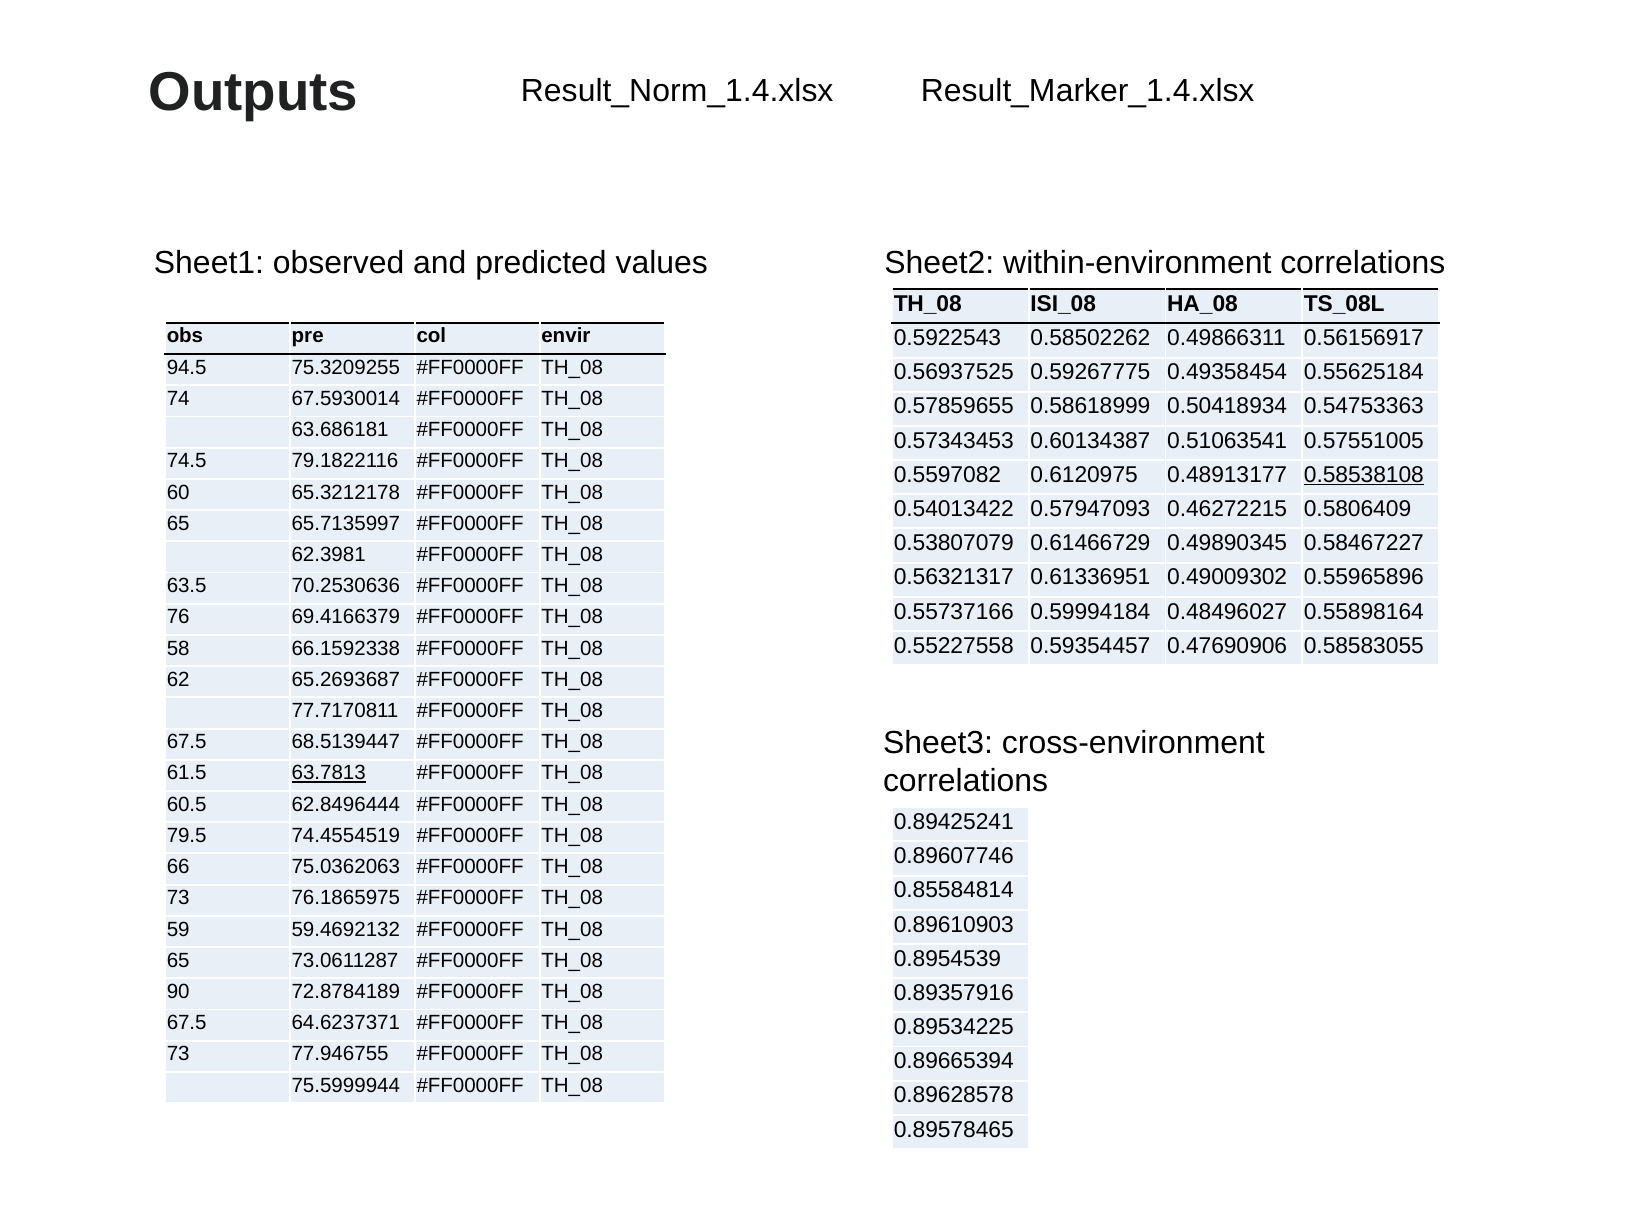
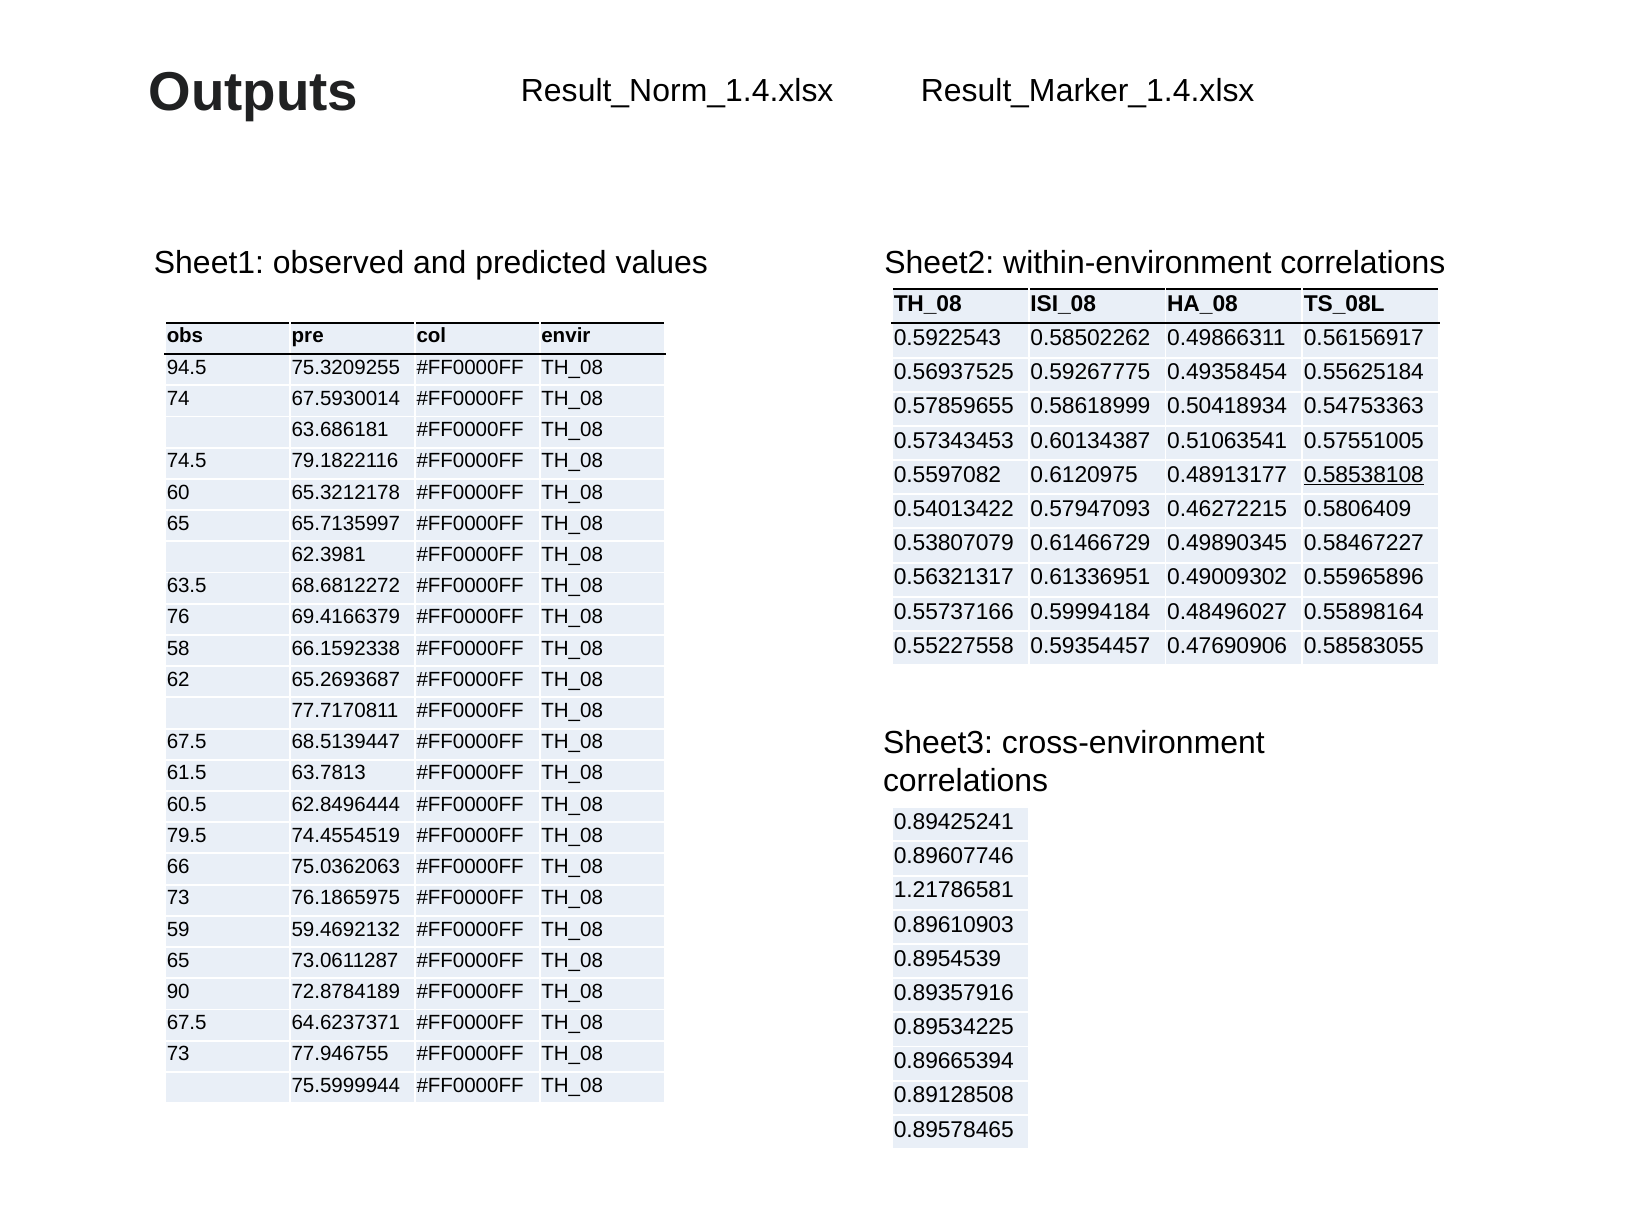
70.2530636: 70.2530636 -> 68.6812272 (346, 586)
63.7813 underline: present -> none (329, 773)
0.85584814: 0.85584814 -> 1.21786581 (954, 890)
0.89628578: 0.89628578 -> 0.89128508 (954, 1095)
